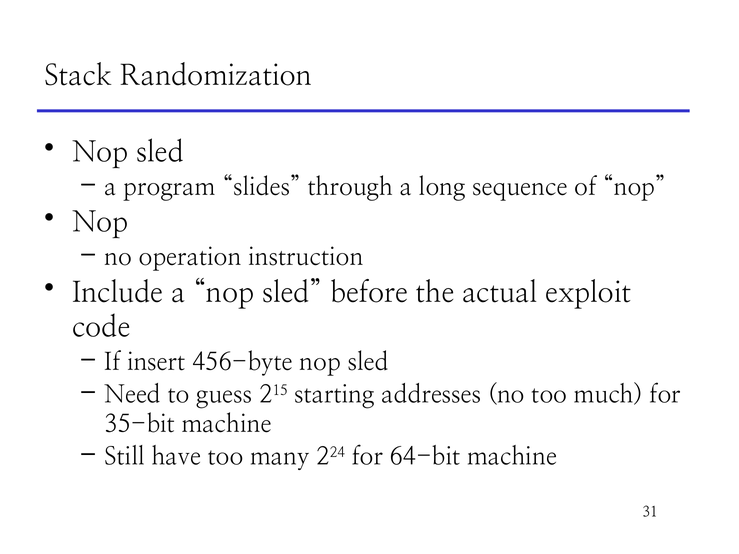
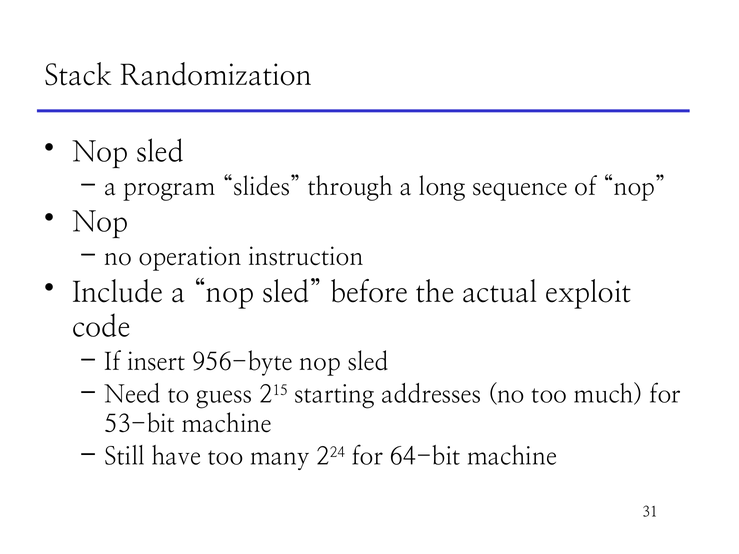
456-byte: 456-byte -> 956-byte (242, 362)
35-bit: 35-bit -> 53-bit (140, 424)
